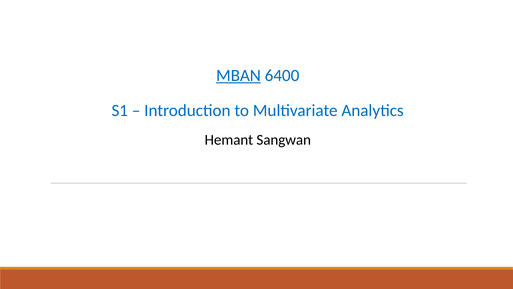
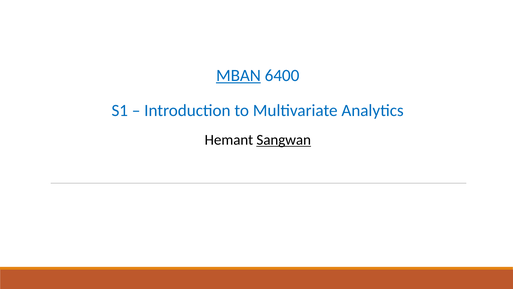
Sangwan underline: none -> present (284, 140)
